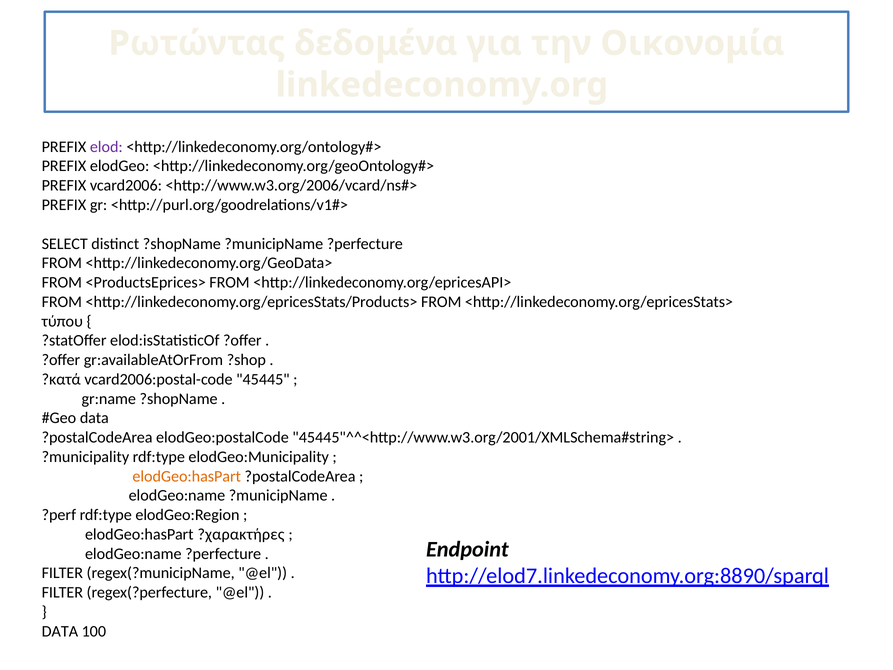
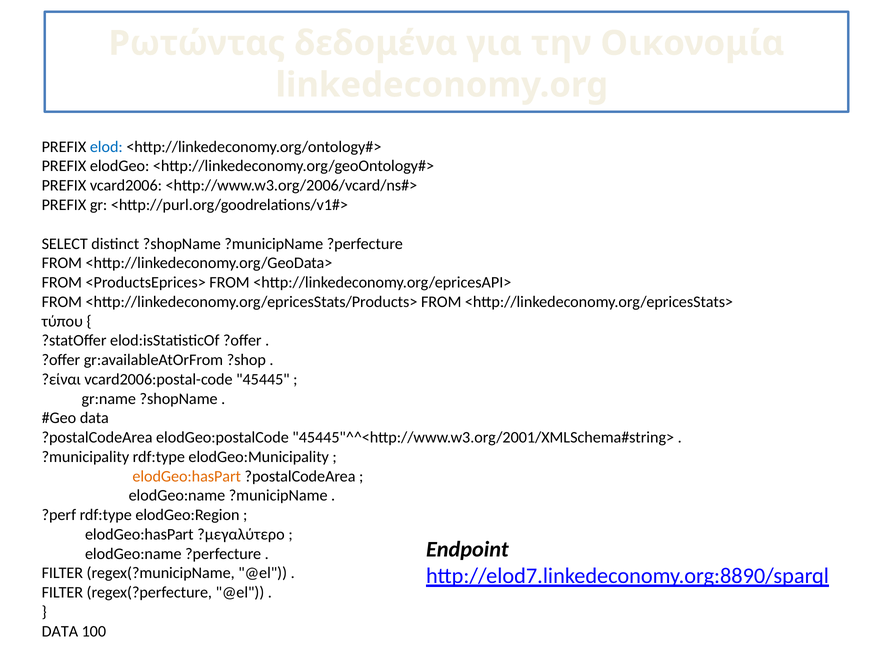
elod colour: purple -> blue (106, 147)
?κατά: ?κατά -> ?είναι (61, 379)
?χαρακτήρες: ?χαρακτήρες -> ?μεγαλύτερο (241, 534)
